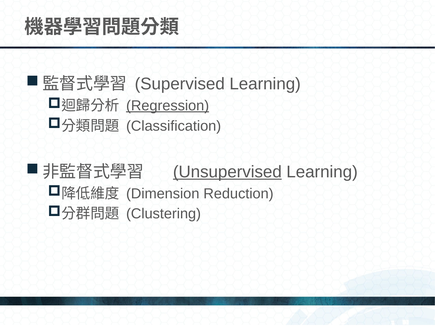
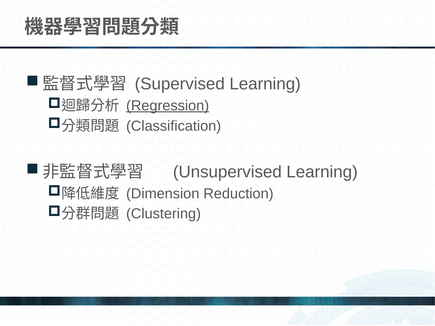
Unsupervised underline: present -> none (227, 172)
